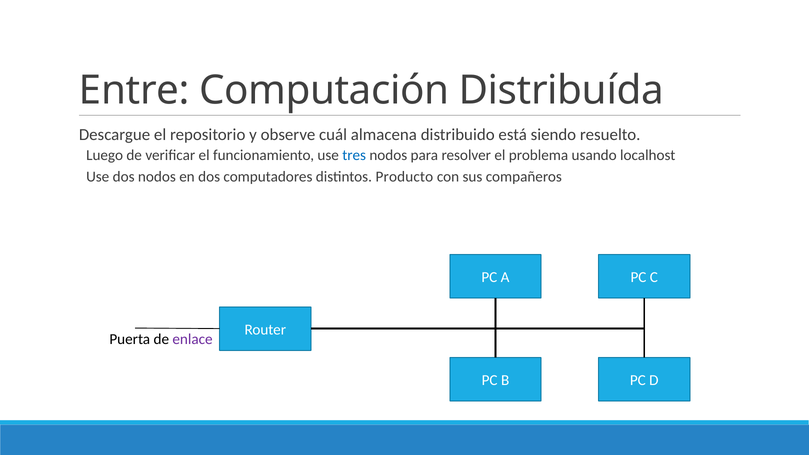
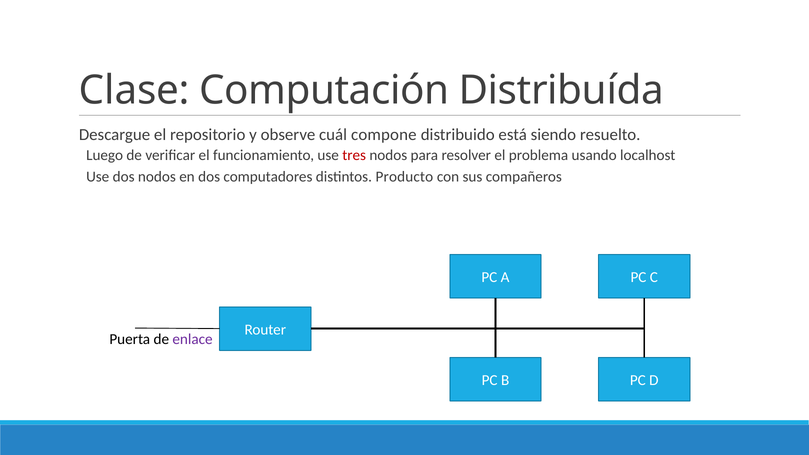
Entre: Entre -> Clase (134, 91)
almacena: almacena -> compone (384, 135)
tres colour: blue -> red (354, 155)
